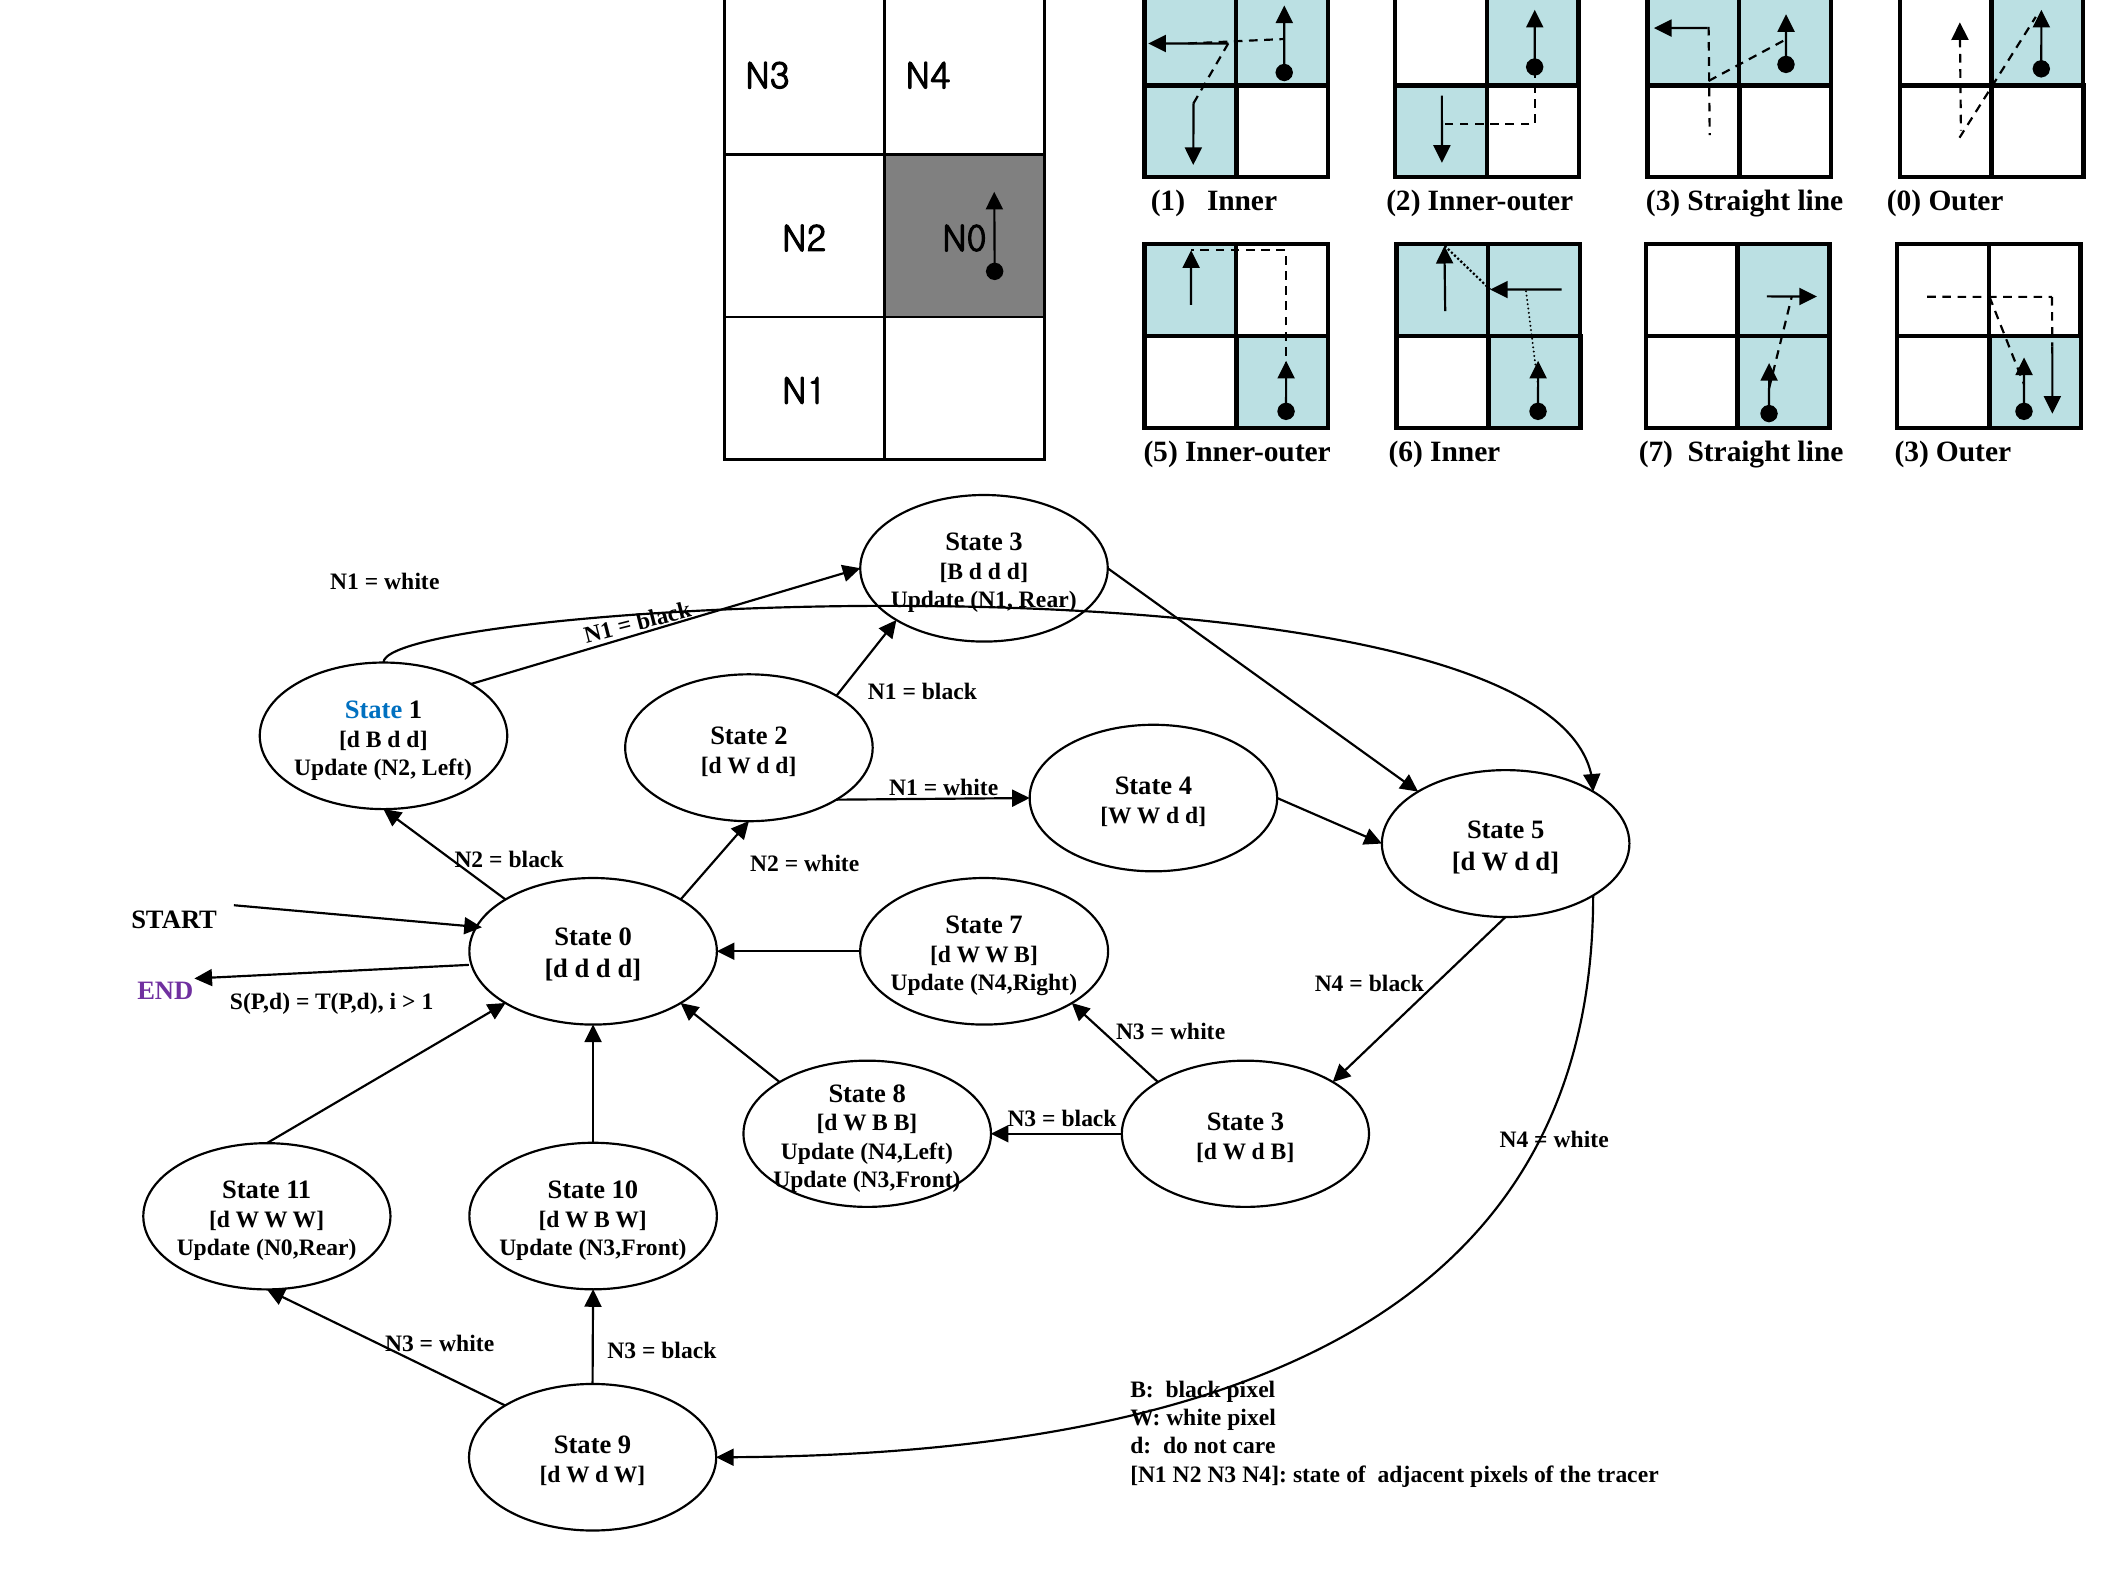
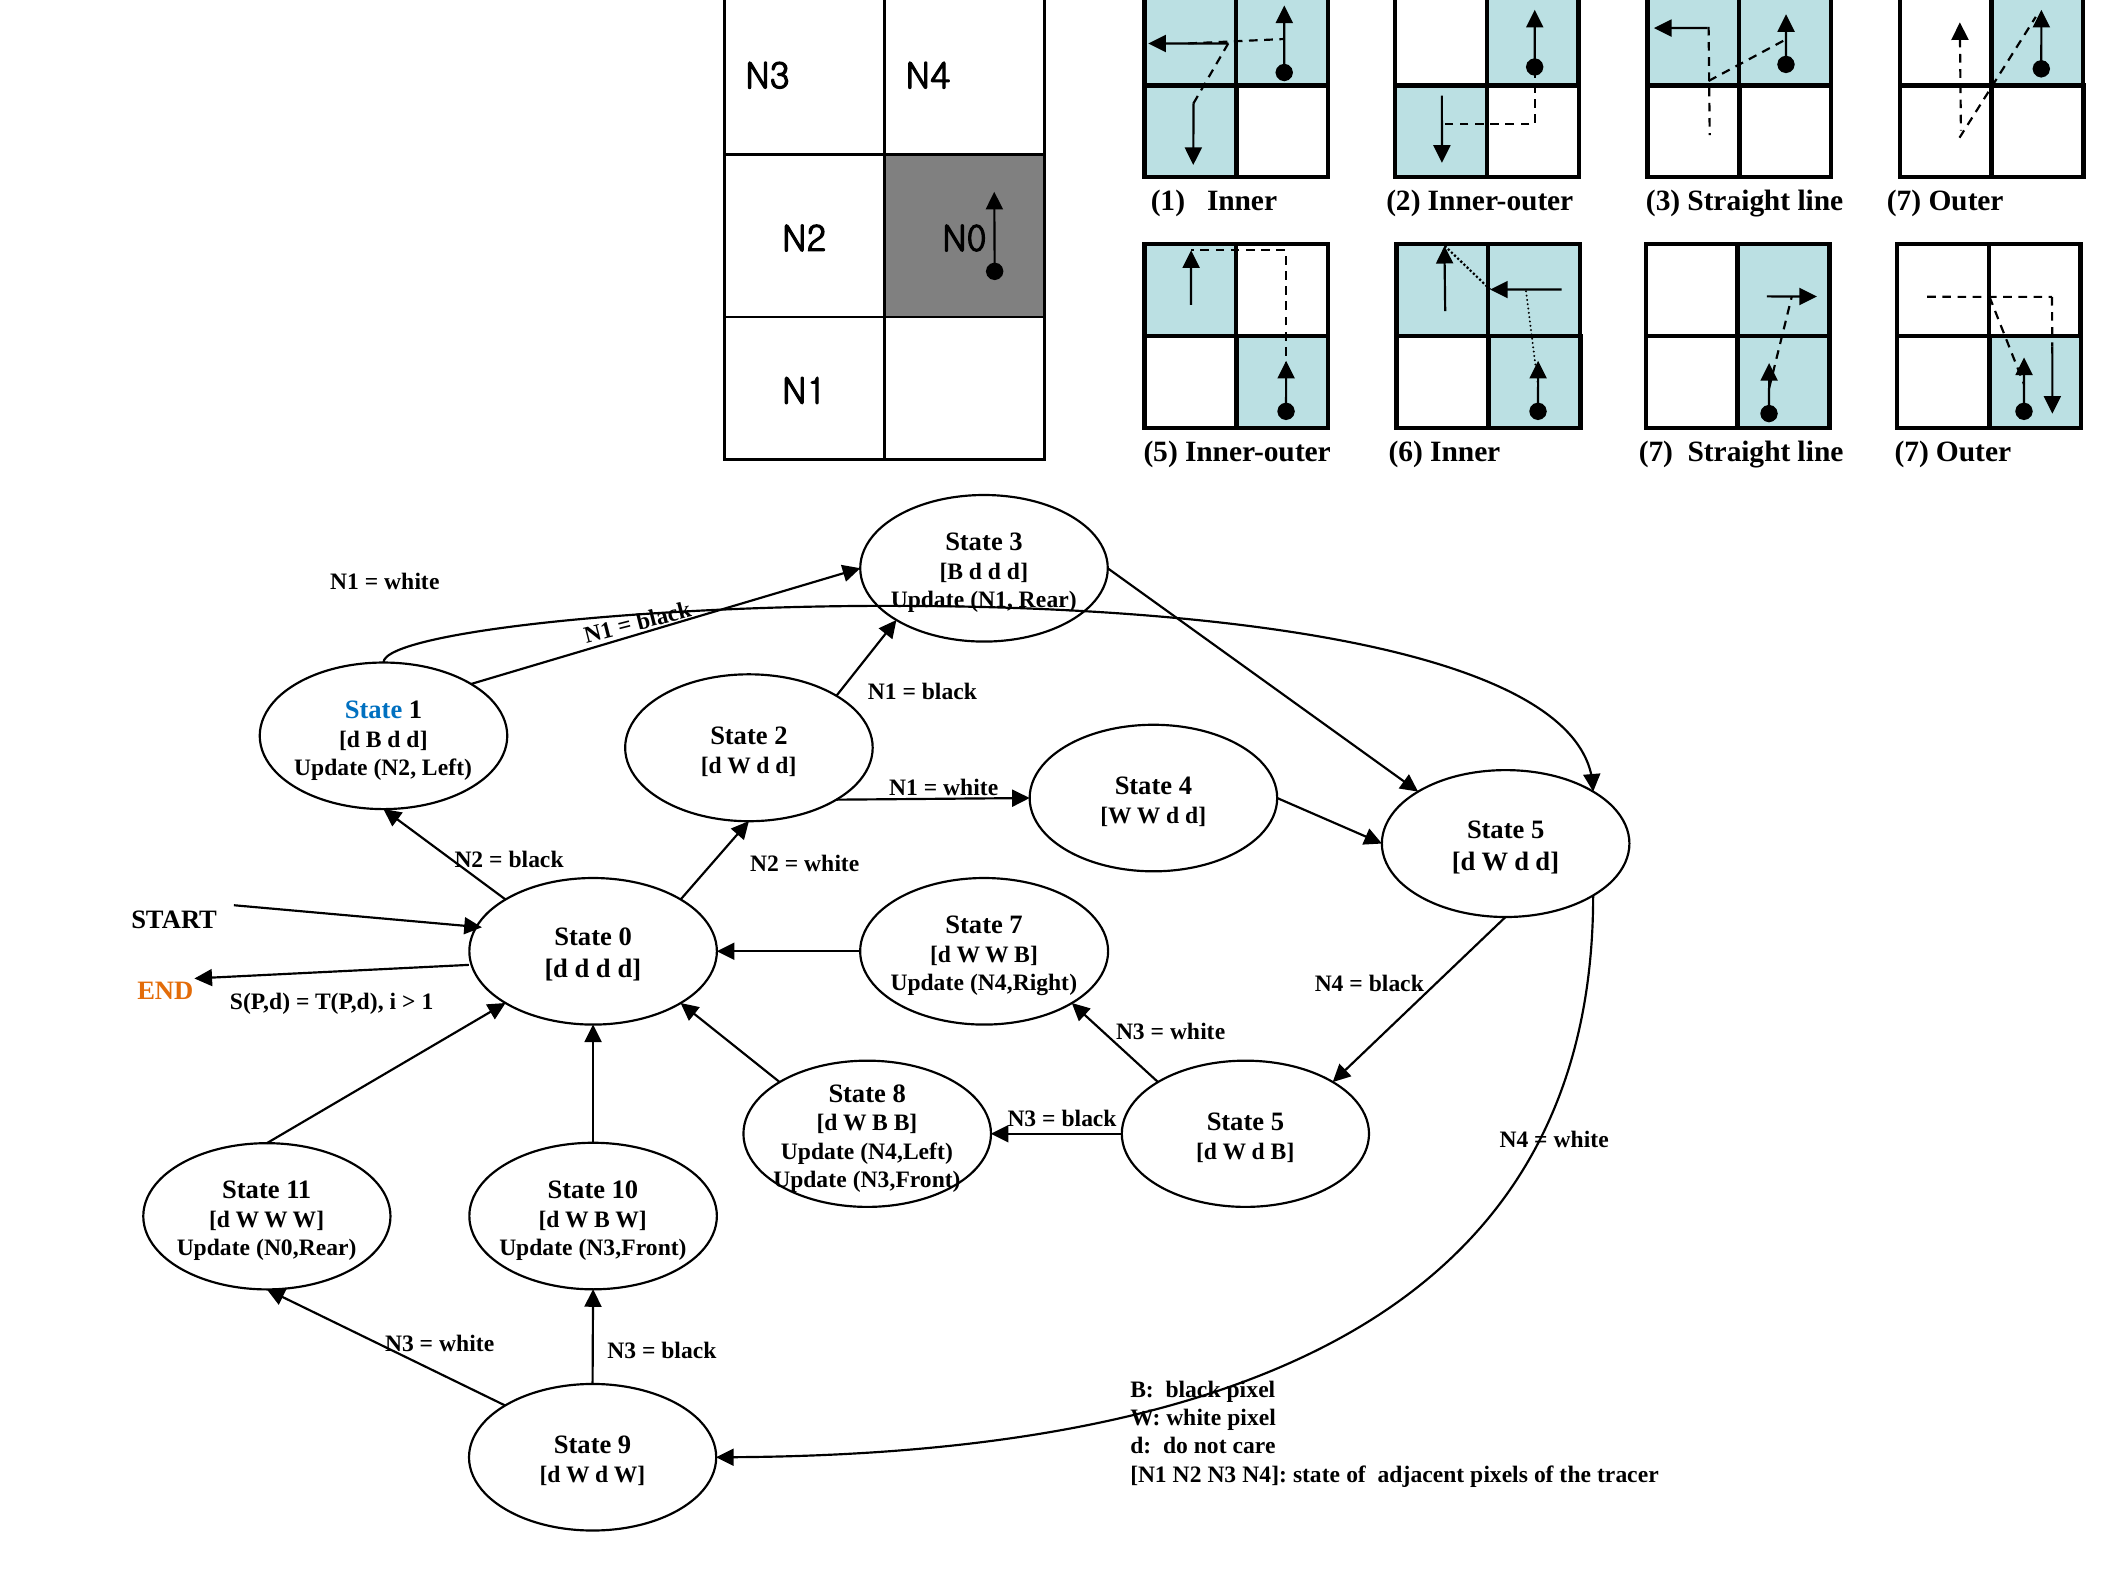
3 Straight line 0: 0 -> 7 (1904, 201)
7 Straight line 3: 3 -> 7 (1912, 452)
END colour: purple -> orange (165, 991)
3: 3 -> 5 (1277, 1122)
